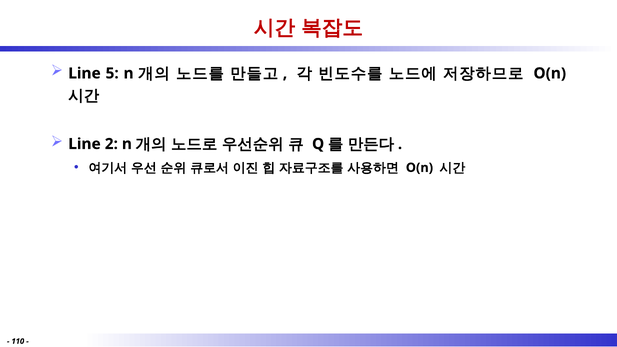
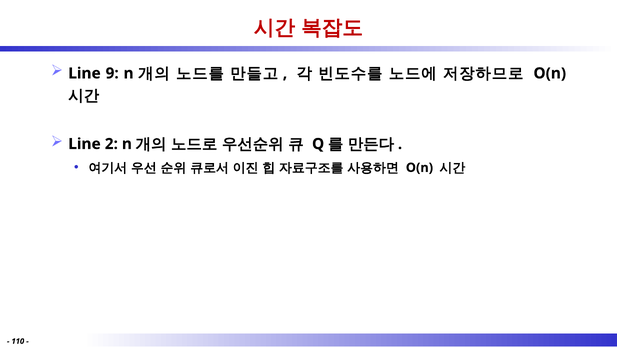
5: 5 -> 9 (112, 73)
